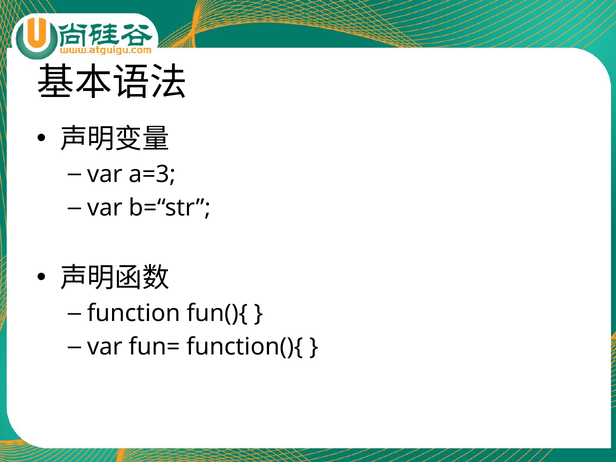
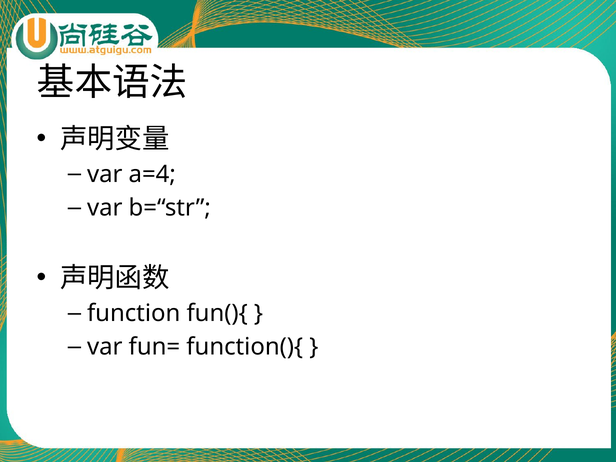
a=3: a=3 -> a=4 (152, 174)
